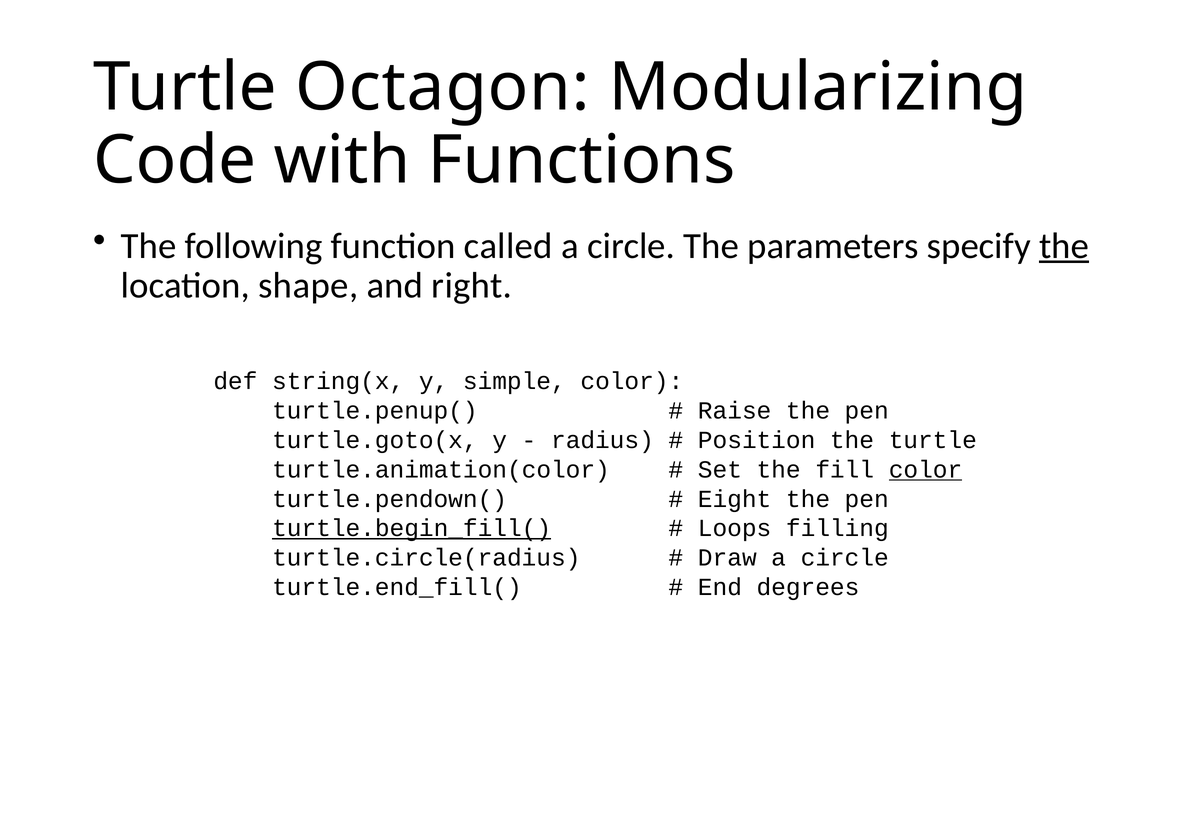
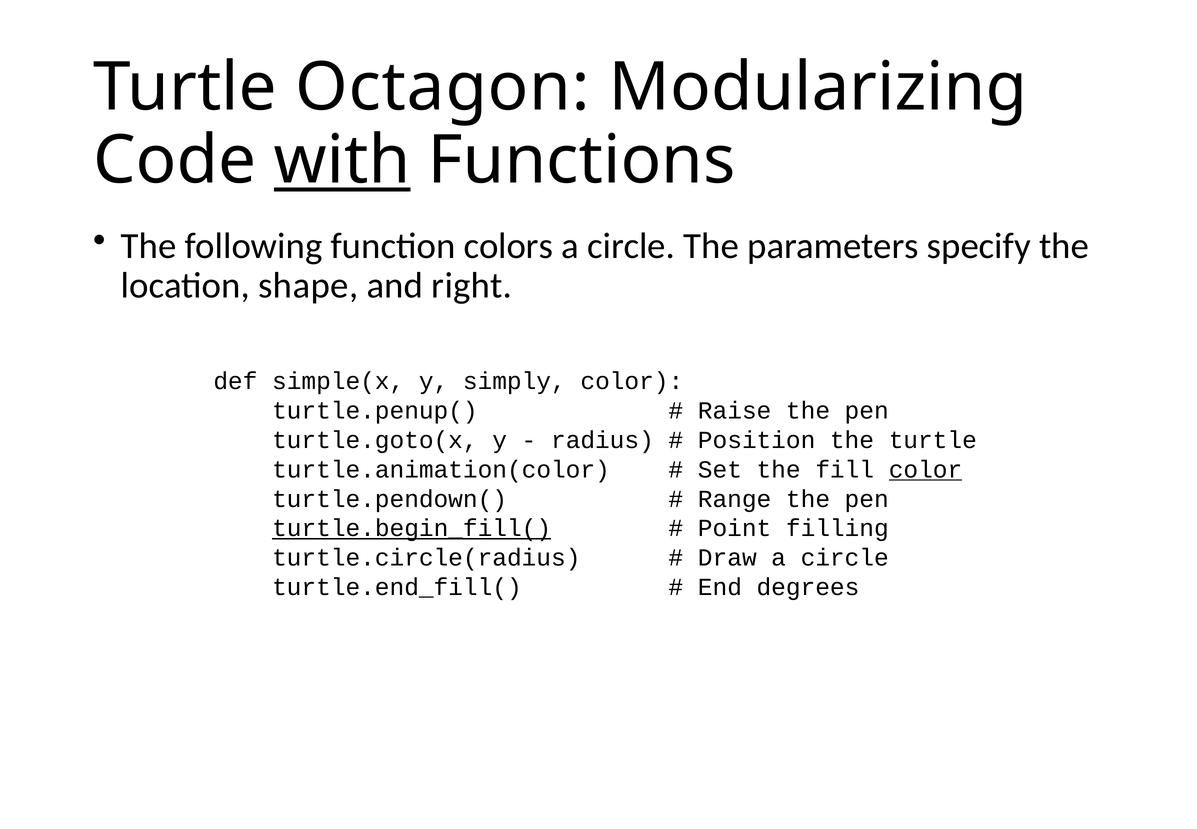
with underline: none -> present (342, 160)
called: called -> colors (508, 246)
the underline: present -> none (1064, 246)
string(x: string(x -> simple(x (338, 381)
simple: simple -> simply (514, 381)
Eight: Eight -> Range (735, 499)
Loops: Loops -> Point (735, 528)
